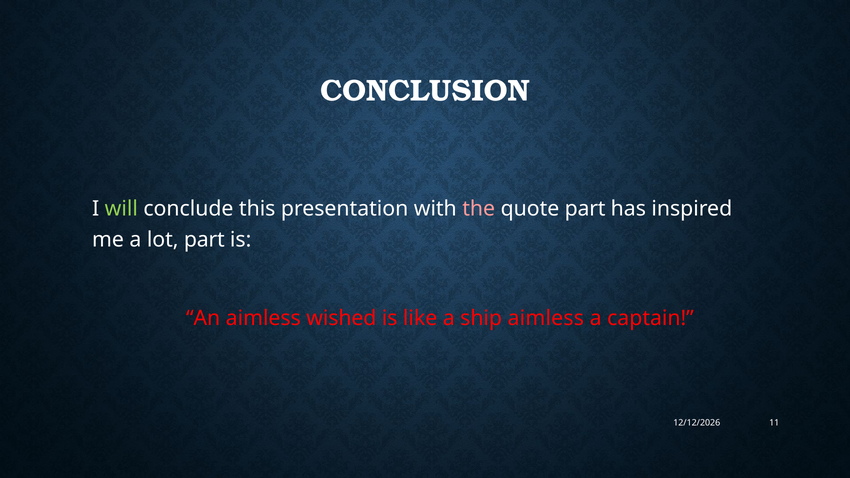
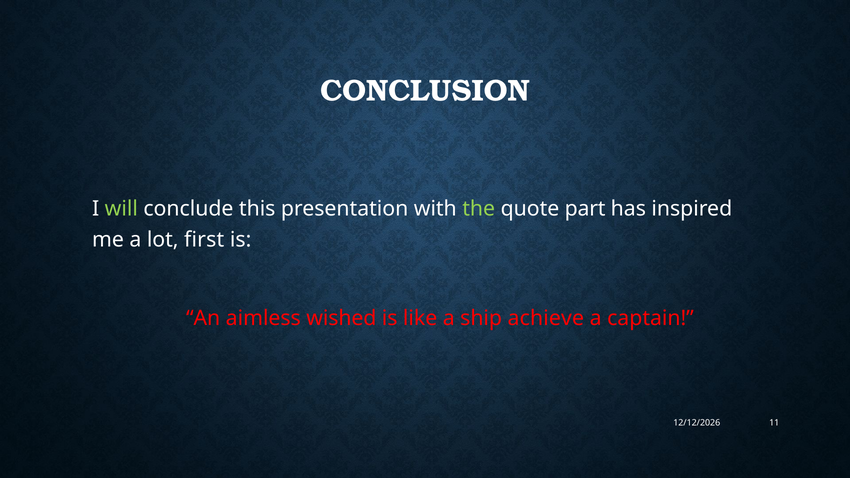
the colour: pink -> light green (479, 209)
lot part: part -> first (204, 240)
ship aimless: aimless -> achieve (546, 319)
